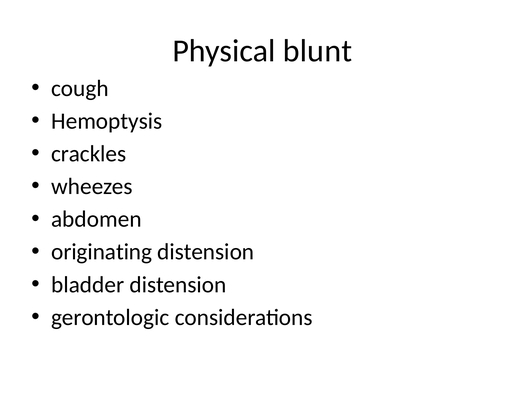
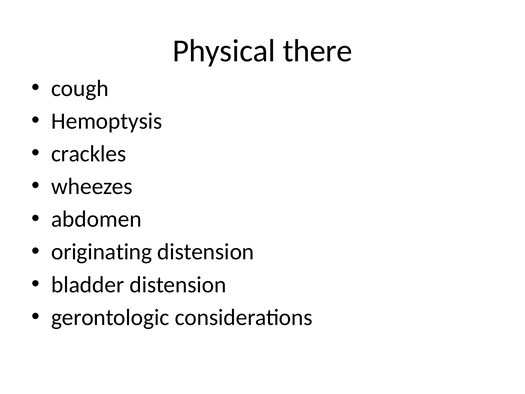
blunt: blunt -> there (318, 51)
